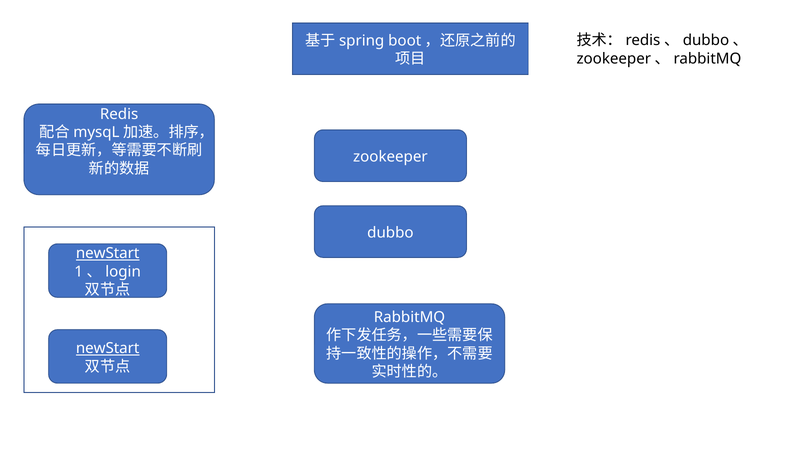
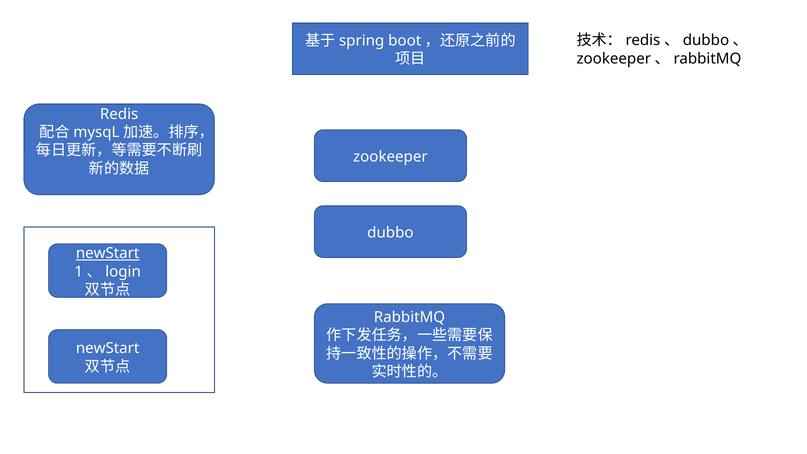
newStart underline: present -> none (108, 348)
